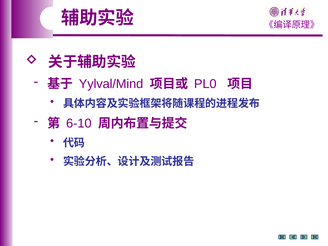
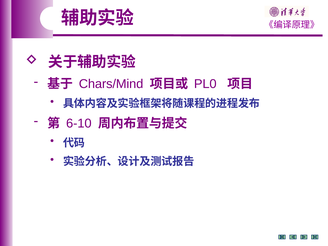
Yylval/Mind: Yylval/Mind -> Chars/Mind (111, 84)
